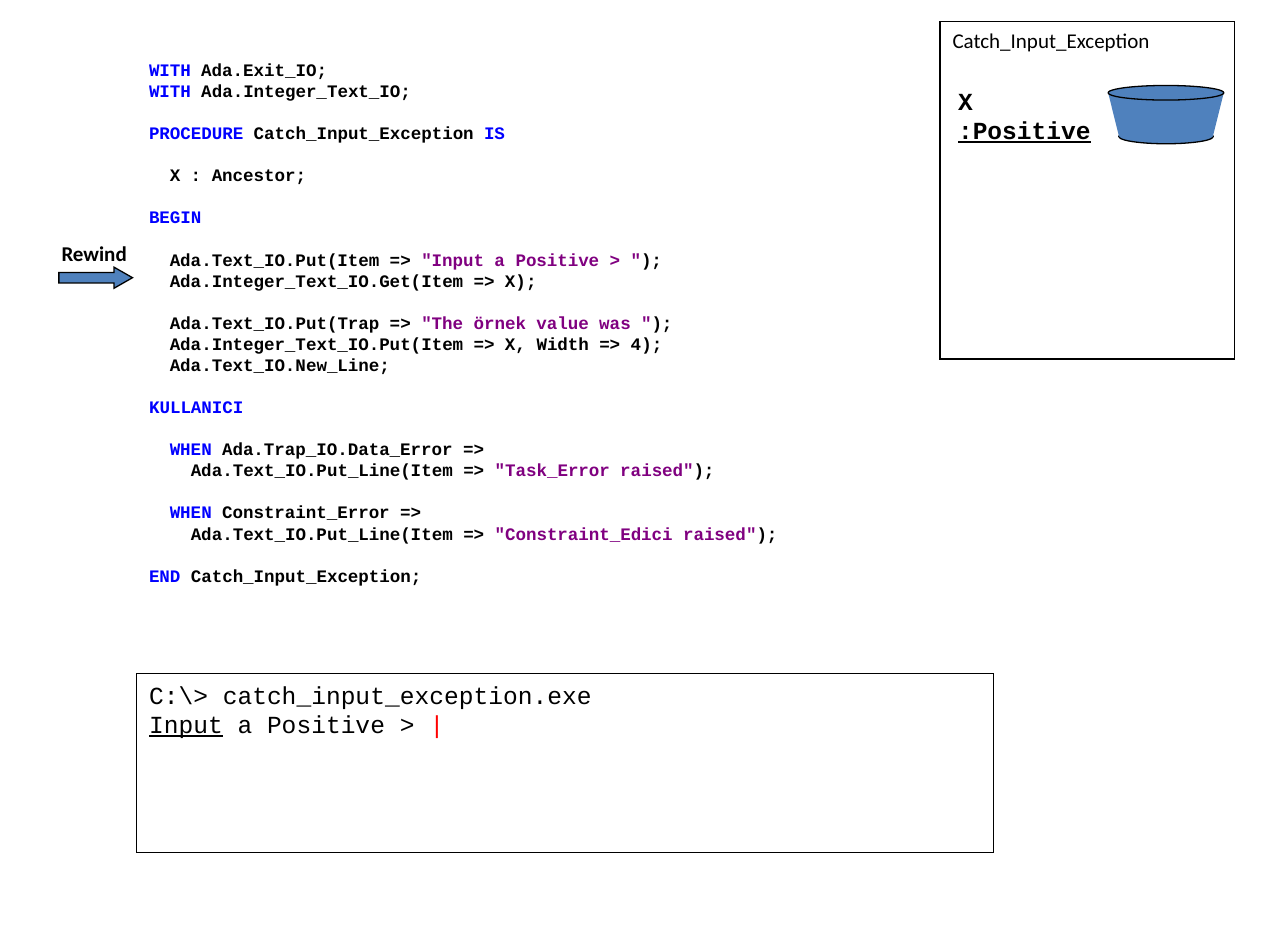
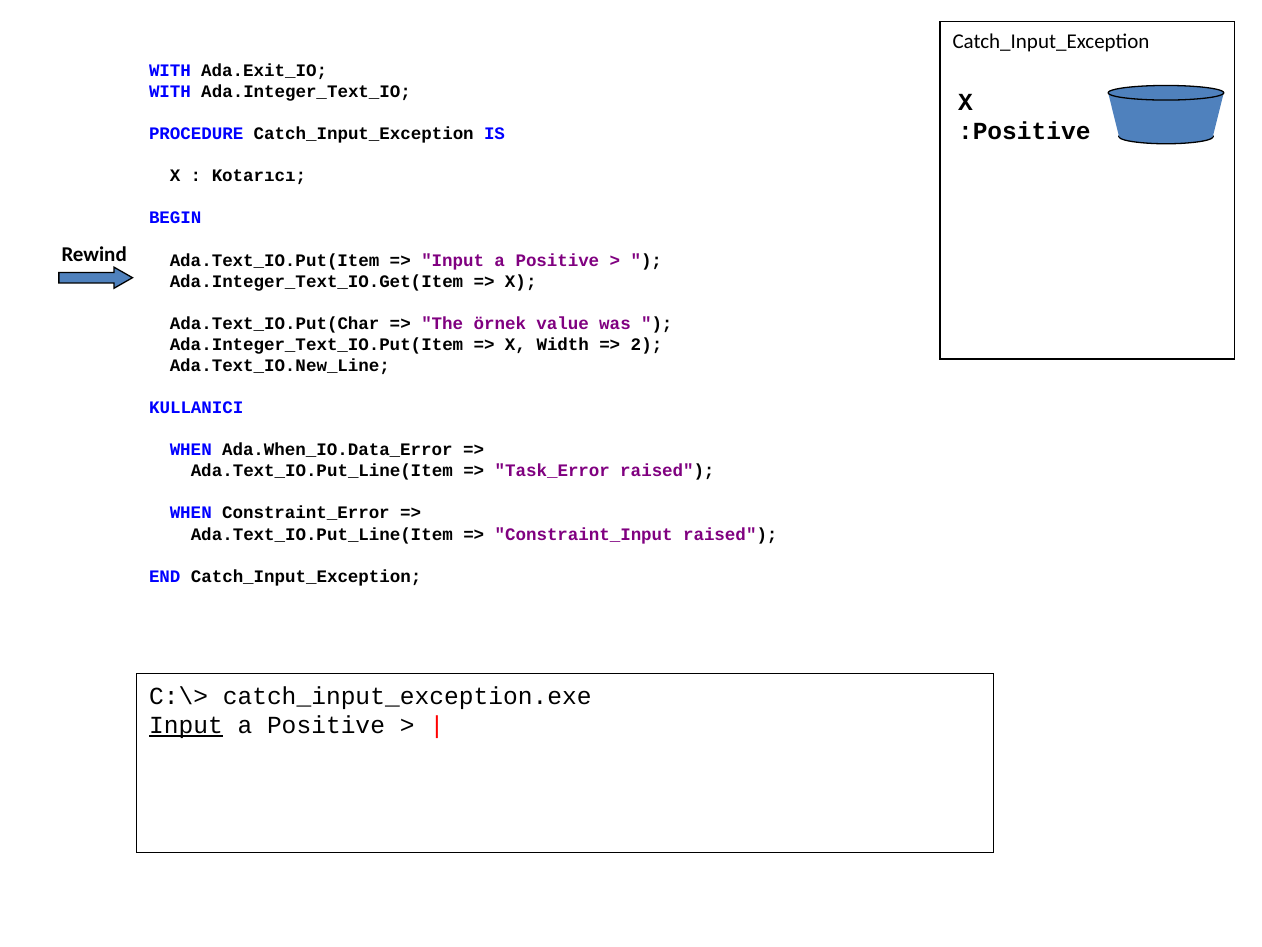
:Positive underline: present -> none (1024, 131)
Ancestor: Ancestor -> Kotarıcı (259, 176)
Ada.Text_IO.Put(Trap: Ada.Text_IO.Put(Trap -> Ada.Text_IO.Put(Char (275, 323)
4: 4 -> 2 (647, 344)
Ada.Trap_IO.Data_Error: Ada.Trap_IO.Data_Error -> Ada.When_IO.Data_Error (337, 450)
Constraint_Edici: Constraint_Edici -> Constraint_Input (584, 534)
